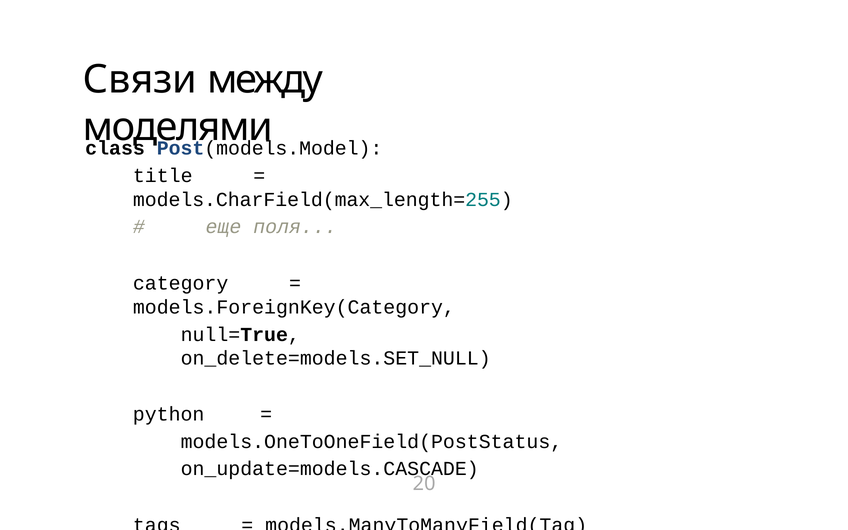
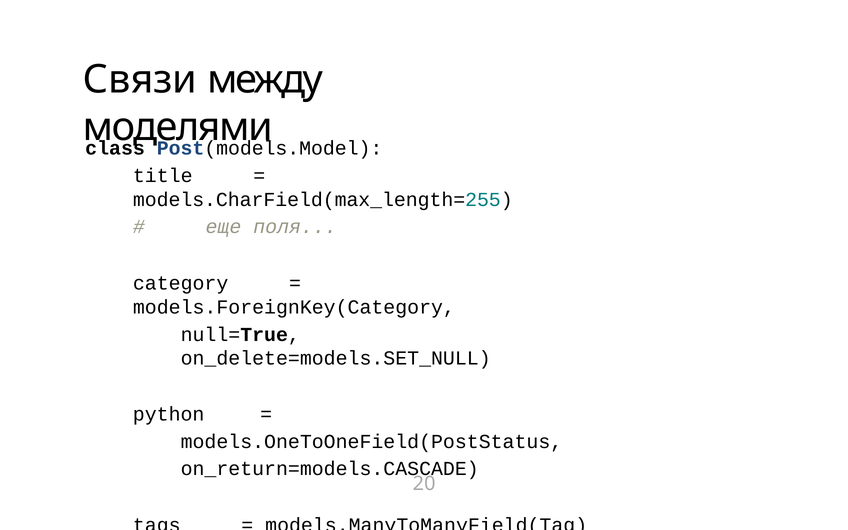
on_update=models.CASCADE: on_update=models.CASCADE -> on_return=models.CASCADE (330, 469)
